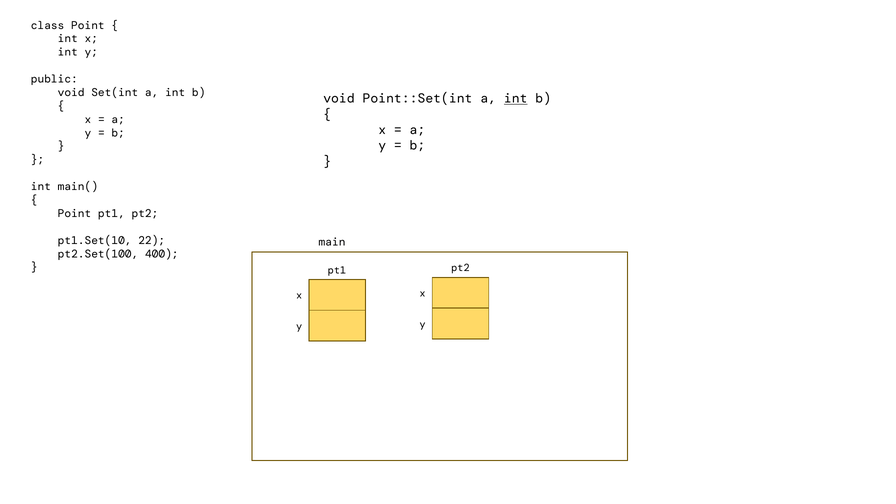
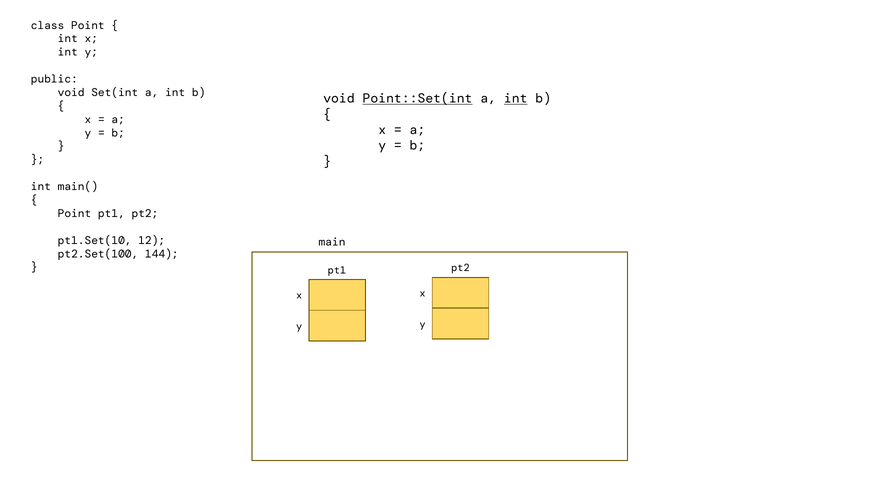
Point::Set(int underline: none -> present (418, 99)
22: 22 -> 12 (152, 240)
400: 400 -> 144 (162, 254)
